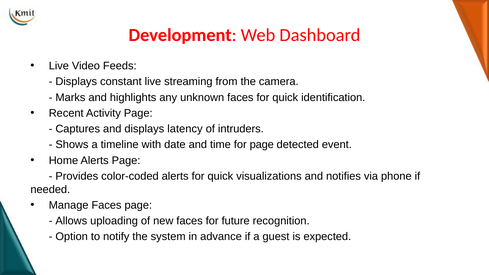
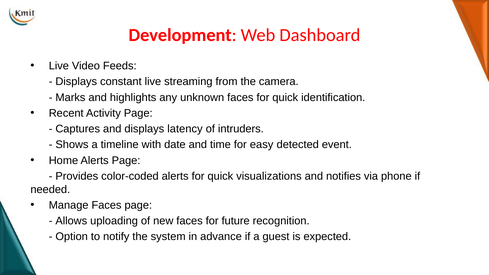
for page: page -> easy (262, 145)
